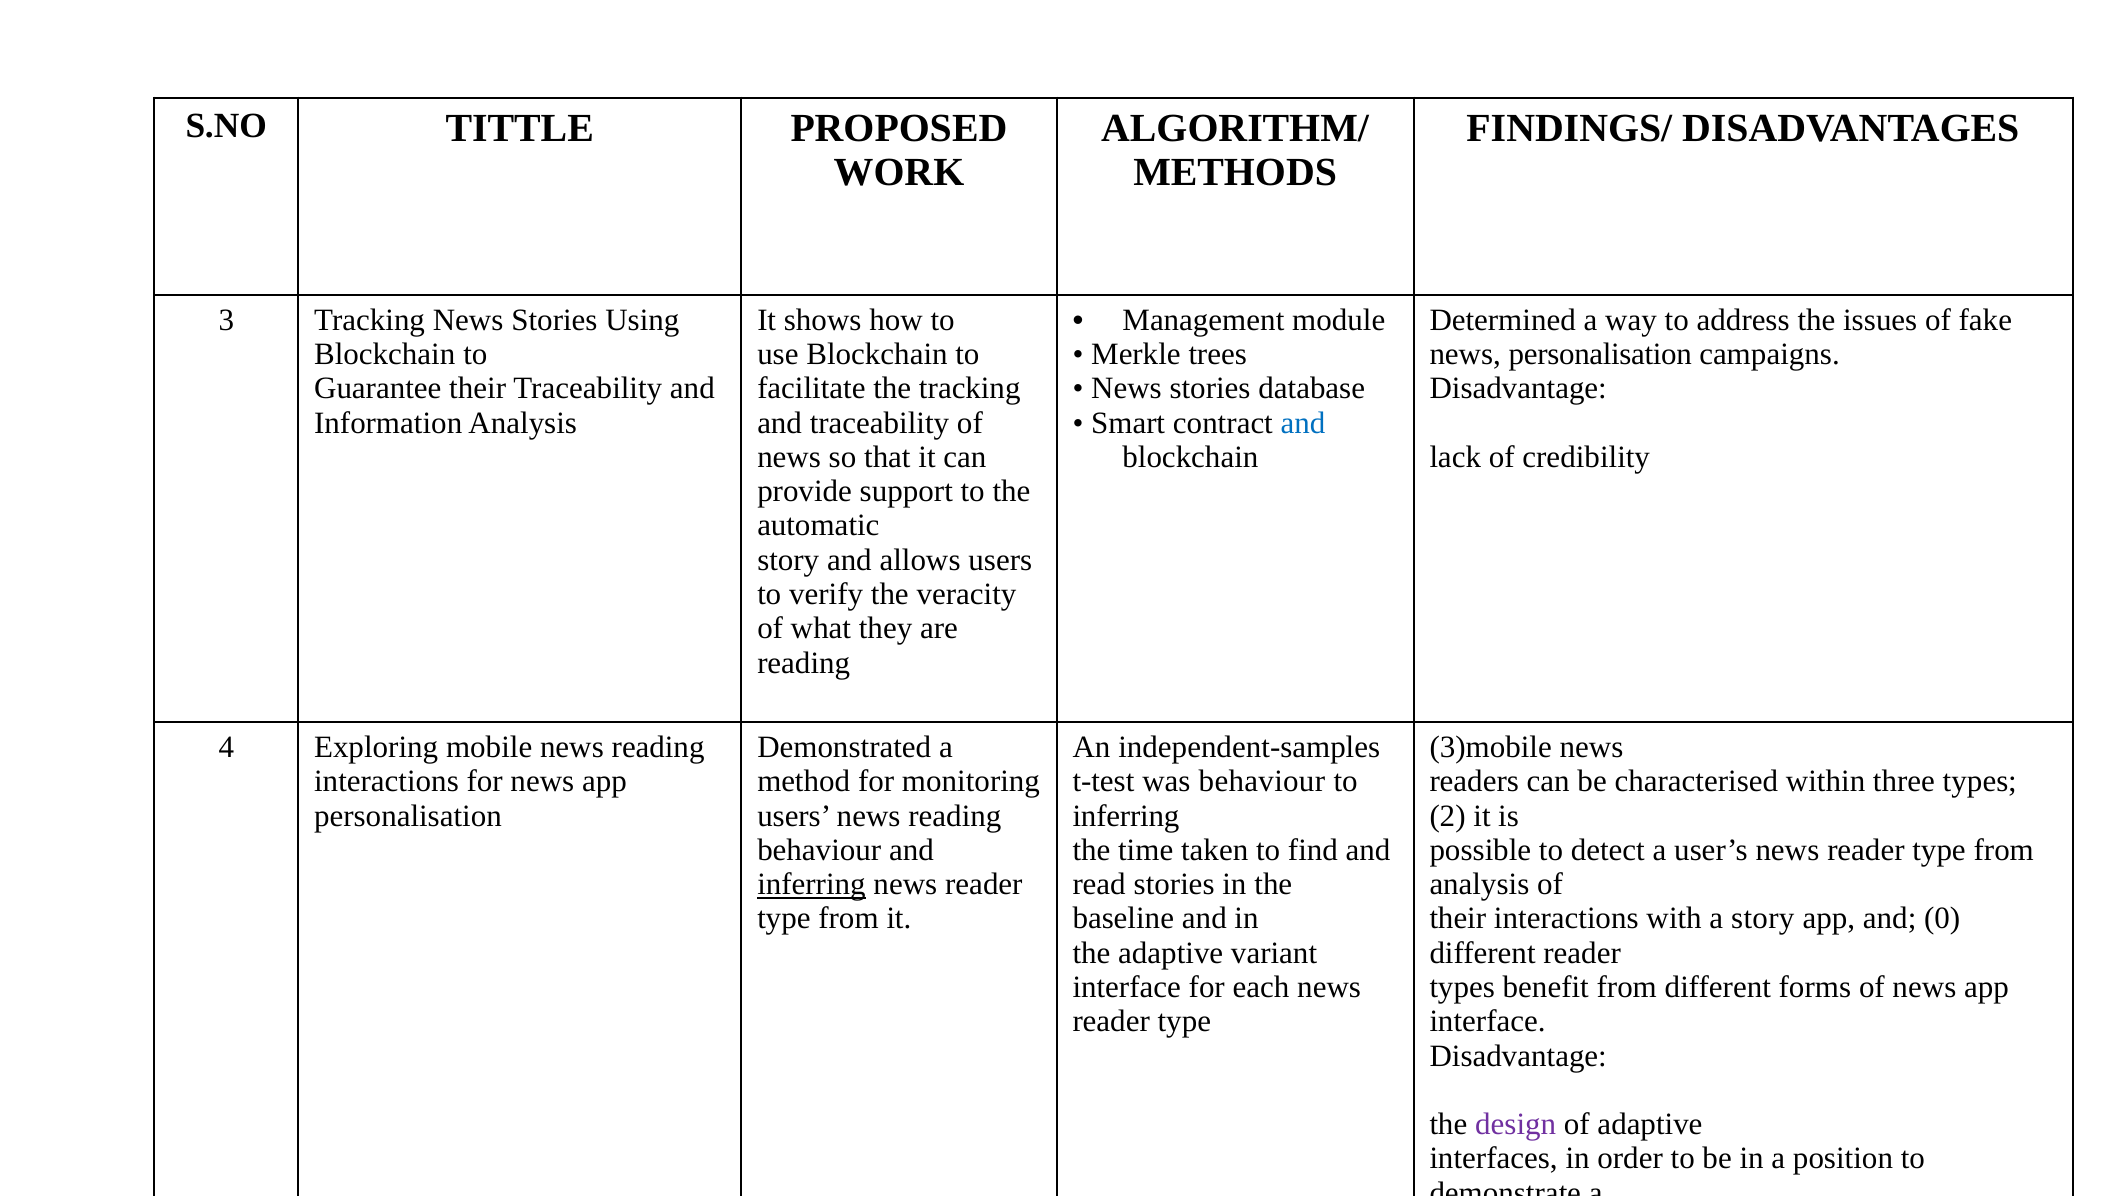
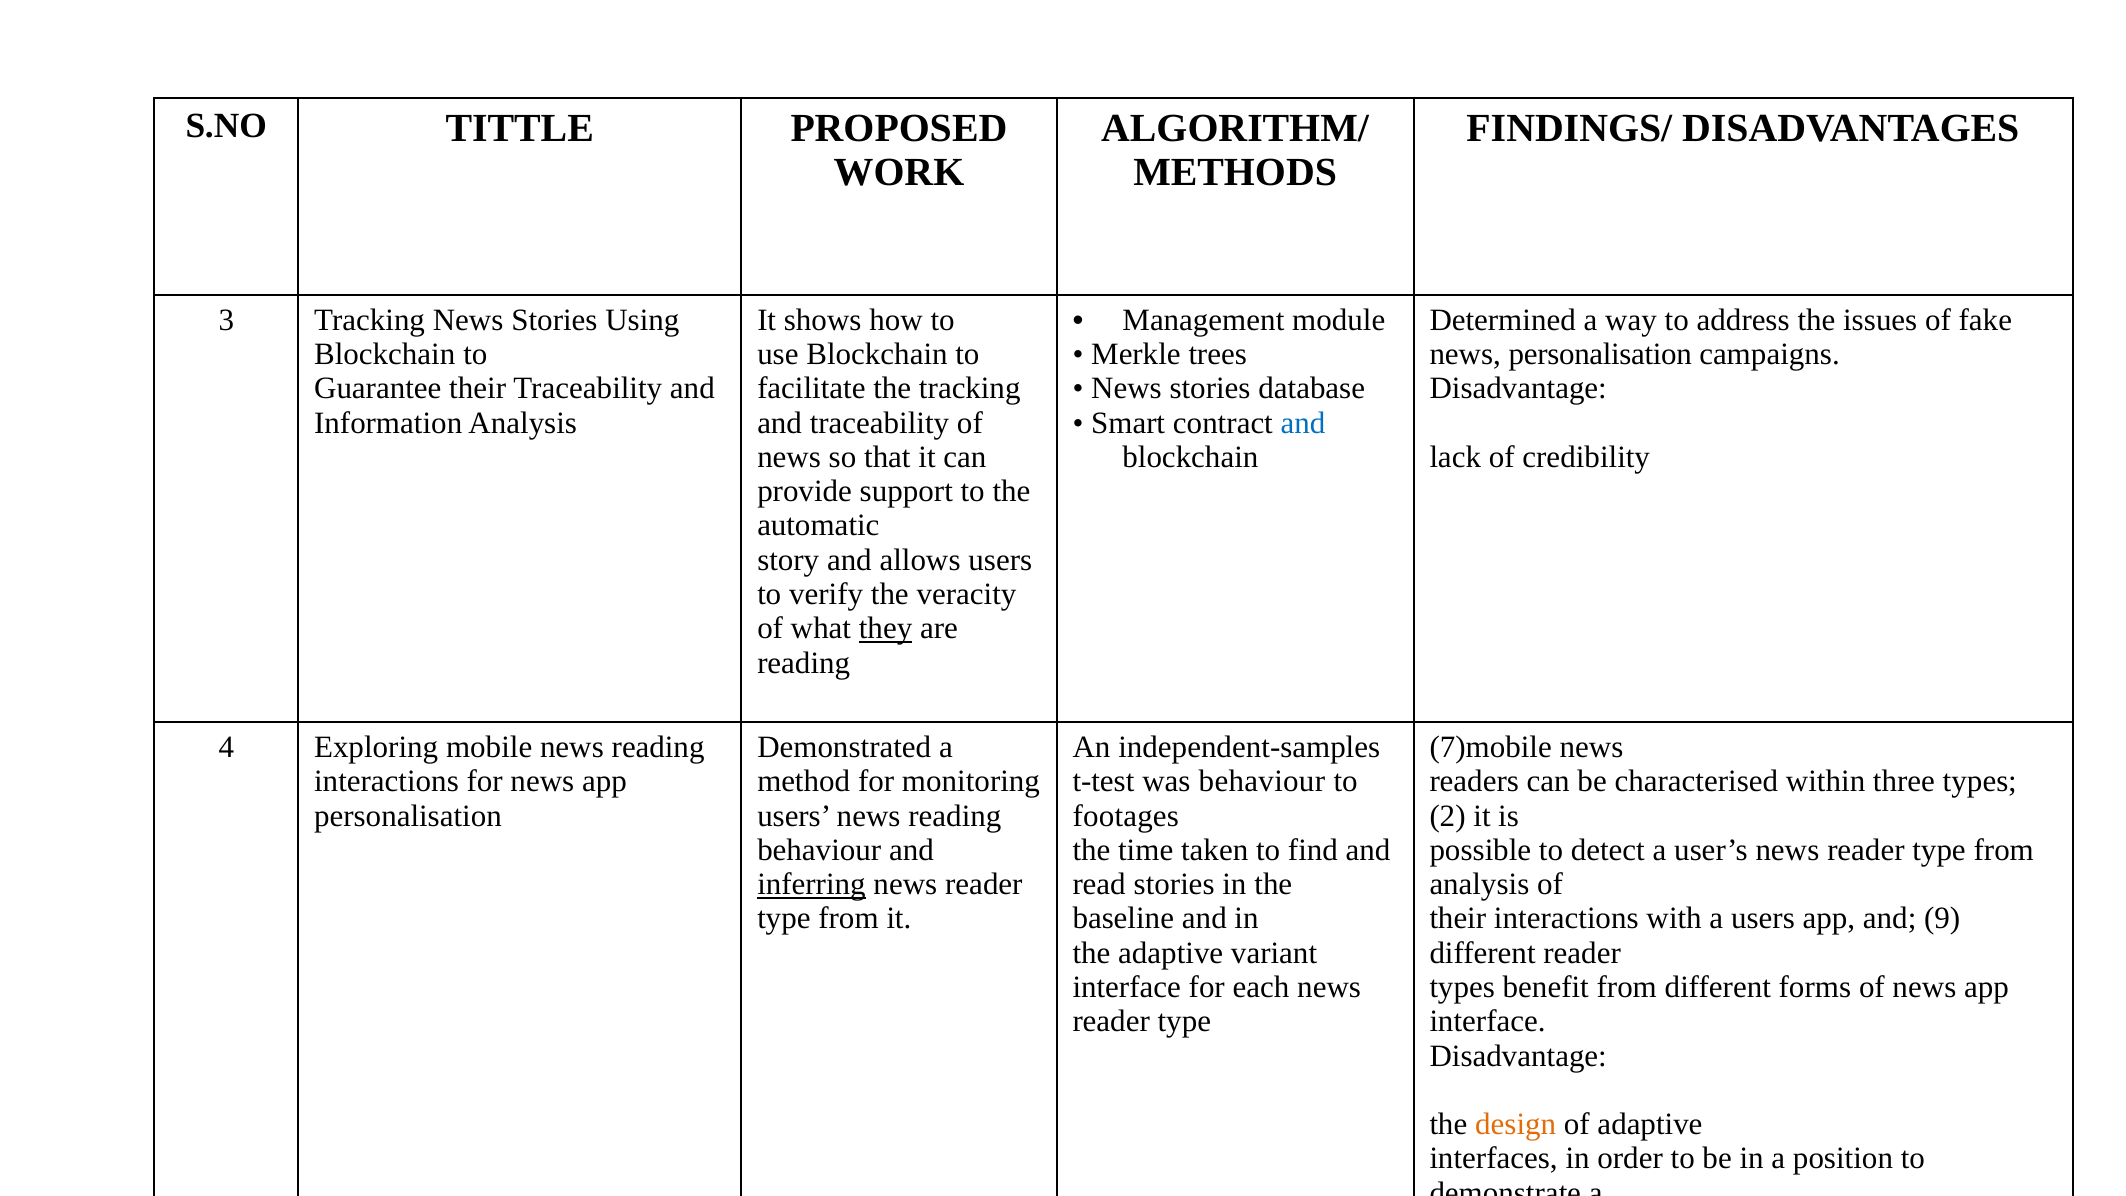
they underline: none -> present (886, 628)
3)mobile: 3)mobile -> 7)mobile (1491, 747)
inferring: inferring -> footages (1126, 816)
a story: story -> users (1763, 919)
0: 0 -> 9 (1942, 919)
design colour: purple -> orange (1516, 1124)
